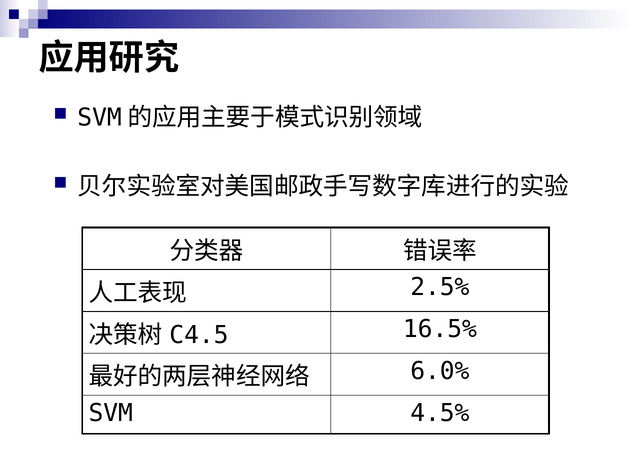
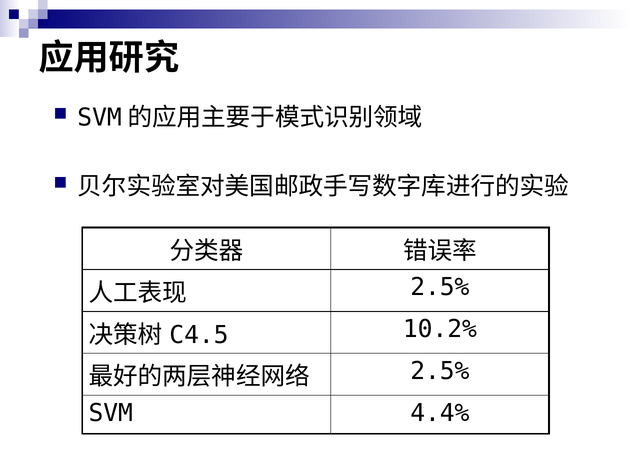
16.5%: 16.5% -> 10.2% (440, 329)
6.0%: 6.0% -> 2.5% (440, 371)
4.5%: 4.5% -> 4.4% (440, 413)
